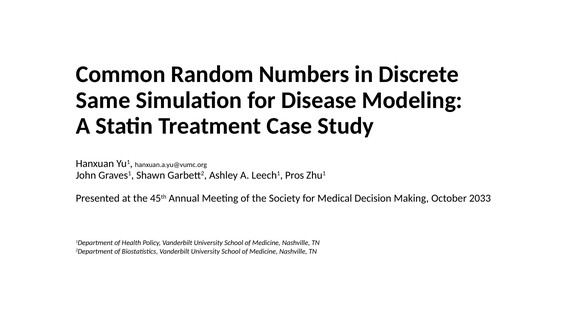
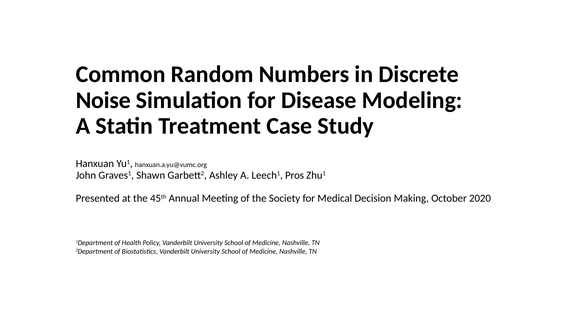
Same: Same -> Noise (103, 100)
2033: 2033 -> 2020 (480, 198)
